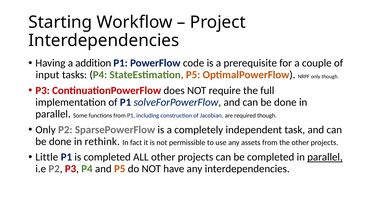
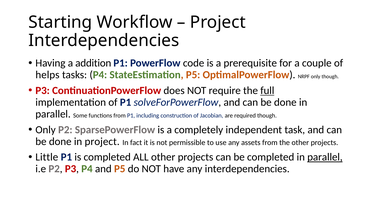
input: input -> helps (47, 75)
full underline: none -> present (267, 90)
in rethink: rethink -> project (102, 141)
